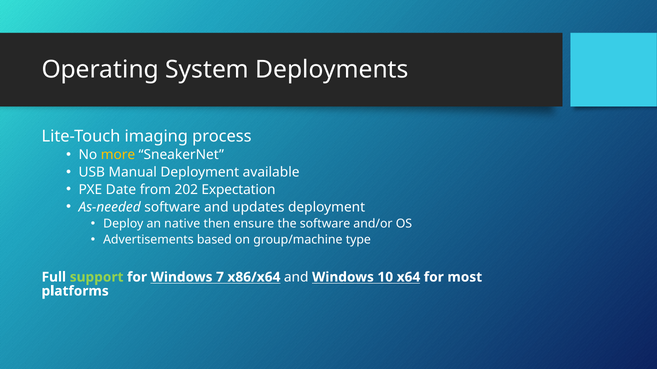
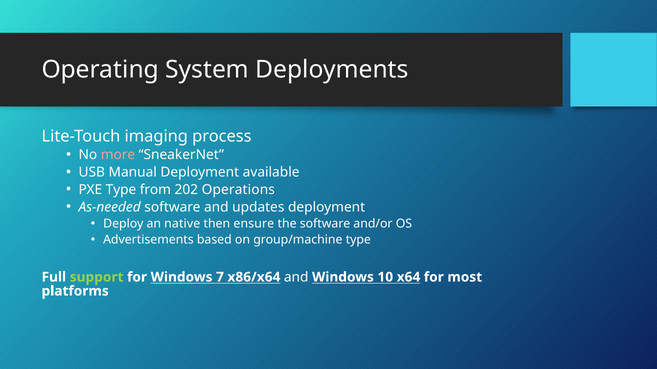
more colour: yellow -> pink (118, 155)
PXE Date: Date -> Type (121, 190)
Expectation: Expectation -> Operations (238, 190)
